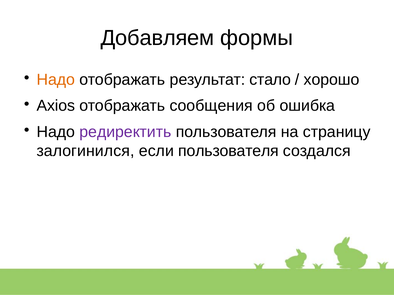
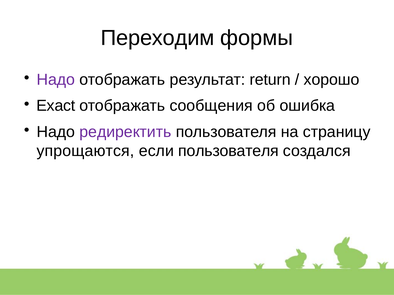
Добавляем: Добавляем -> Переходим (157, 38)
Надо colour: orange -> purple (56, 80)
стало: стало -> return (270, 80)
Axios: Axios -> Exact (56, 106)
залогинился: залогинился -> упрощаются (85, 151)
